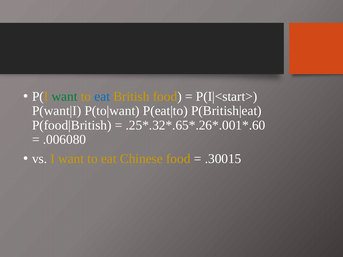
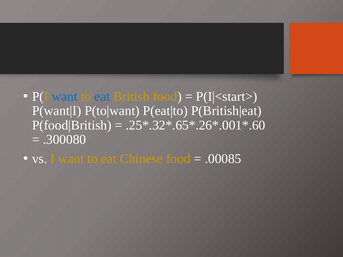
want colour: green -> blue (65, 96)
.006080: .006080 -> .300080 (64, 140)
.30015: .30015 -> .00085 (223, 159)
